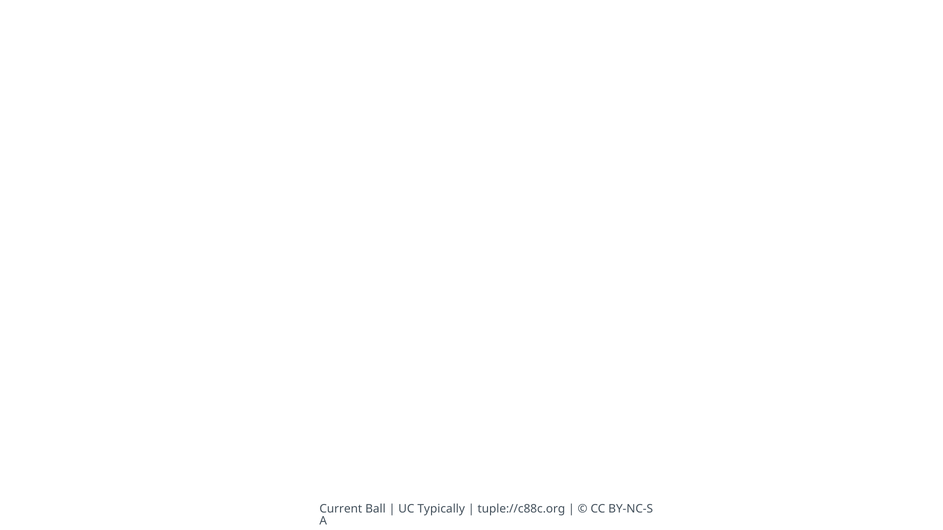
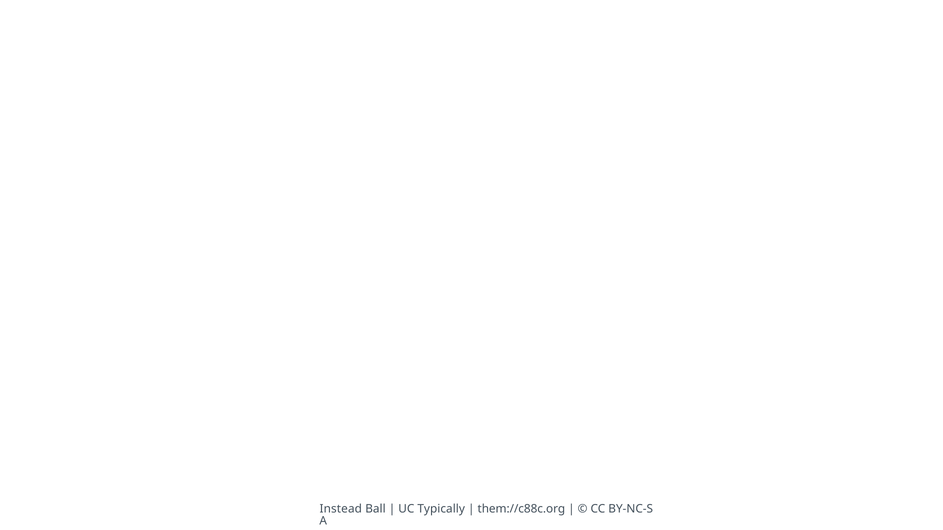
Current: Current -> Instead (341, 509)
tuple://c88c.org: tuple://c88c.org -> them://c88c.org (521, 509)
